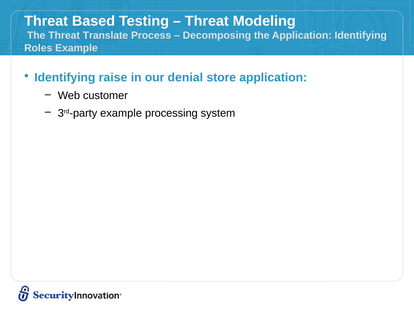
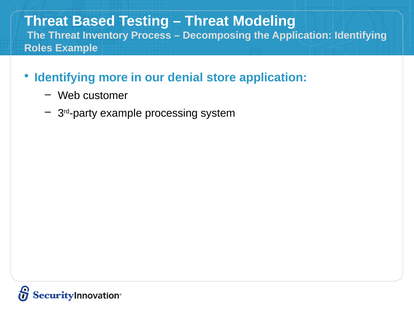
Translate: Translate -> Inventory (105, 35)
raise: raise -> more (113, 78)
